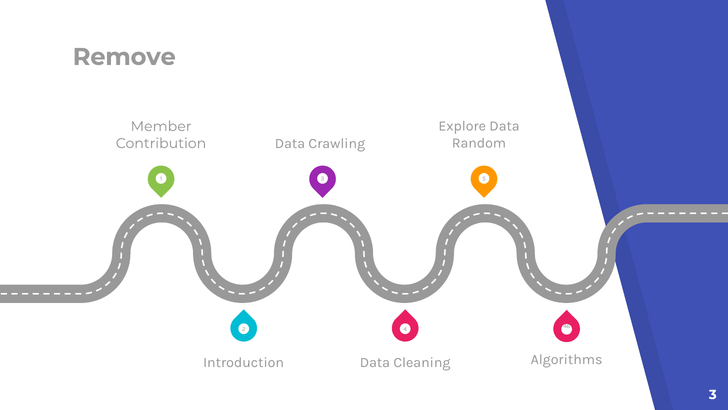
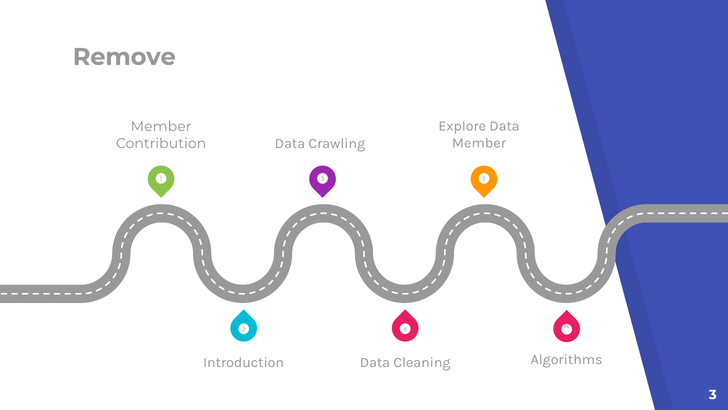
Random: Random -> Member (479, 143)
